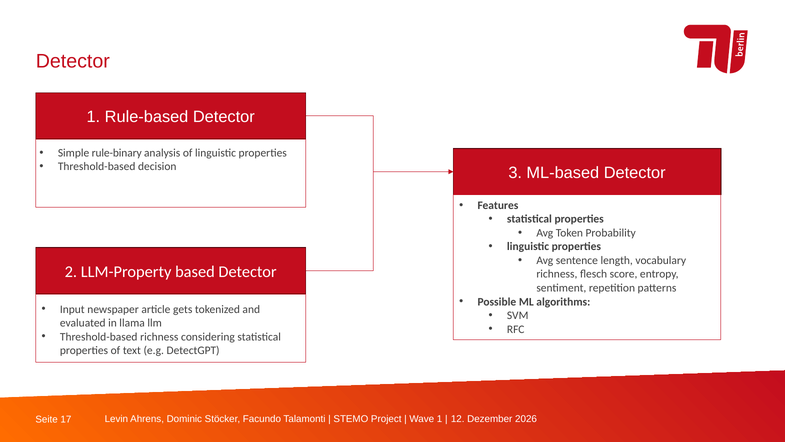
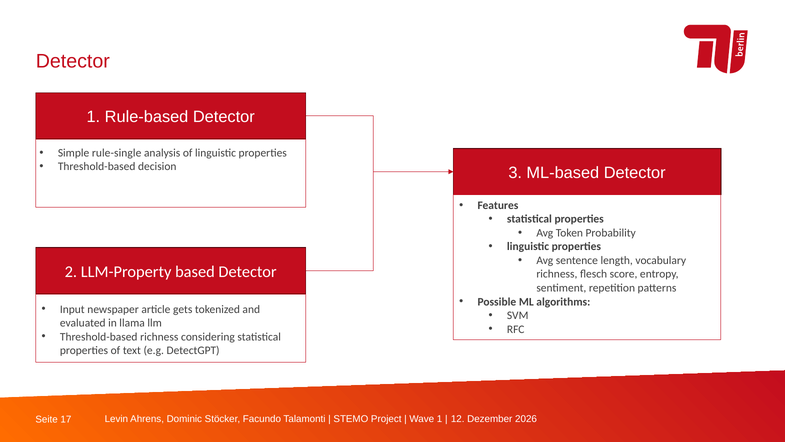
rule-binary: rule-binary -> rule-single (117, 153)
